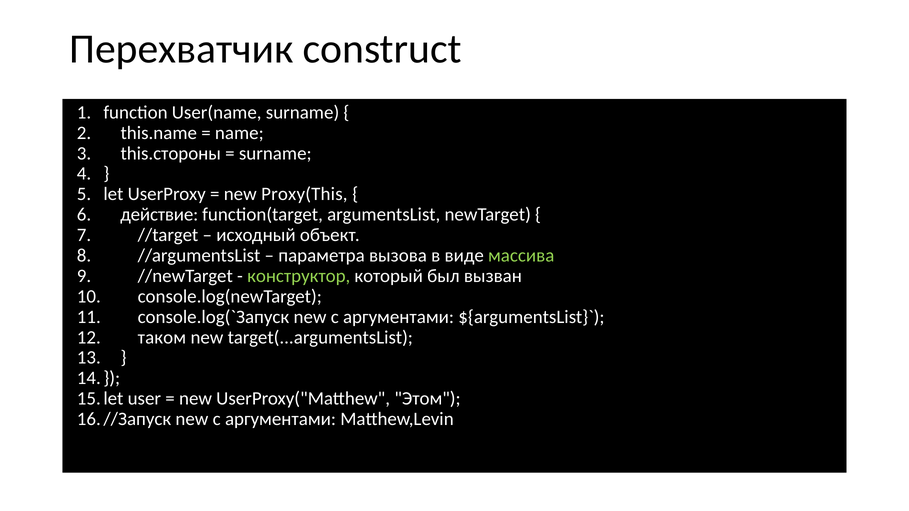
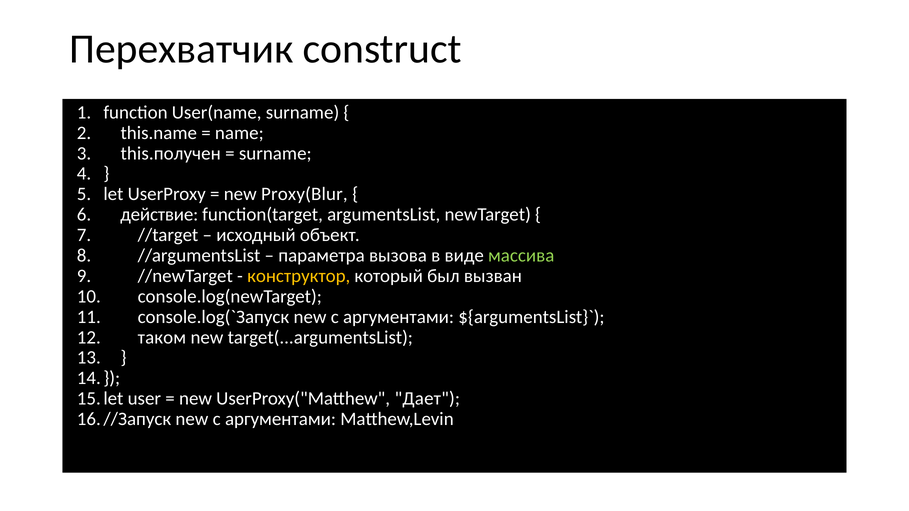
this.стороны: this.стороны -> this.получен (171, 153)
Proxy(This: Proxy(This -> Proxy(Blur (304, 194)
конструктор colour: light green -> yellow (299, 276)
Этом: Этом -> Дает (427, 399)
